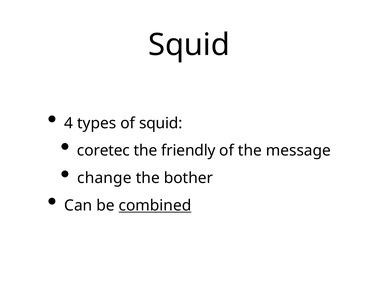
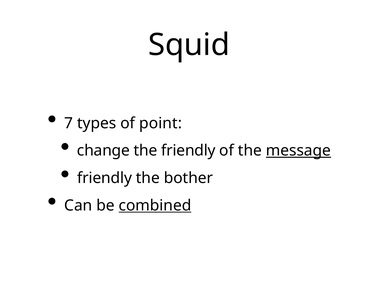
4: 4 -> 7 (69, 123)
of squid: squid -> point (161, 123)
coretec: coretec -> change (103, 151)
message underline: none -> present (298, 151)
change: change -> friendly (105, 178)
